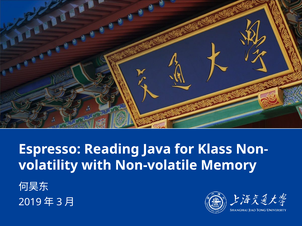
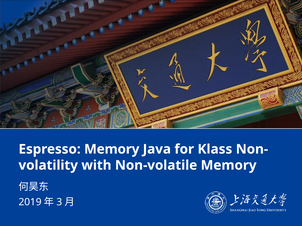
Espresso Reading: Reading -> Memory (112, 149)
